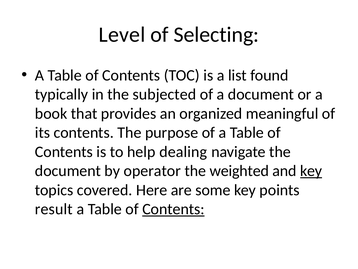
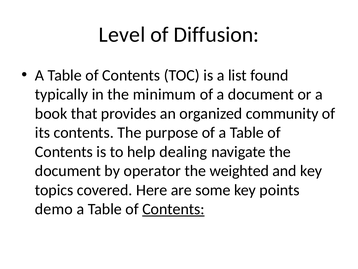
Selecting: Selecting -> Diffusion (216, 35)
subjected: subjected -> minimum (164, 94)
meaningful: meaningful -> community (282, 113)
key underline: present -> none (311, 171)
result: result -> demo (54, 209)
